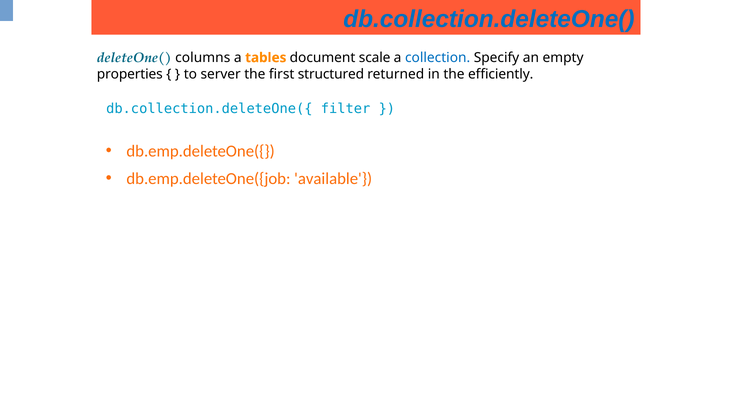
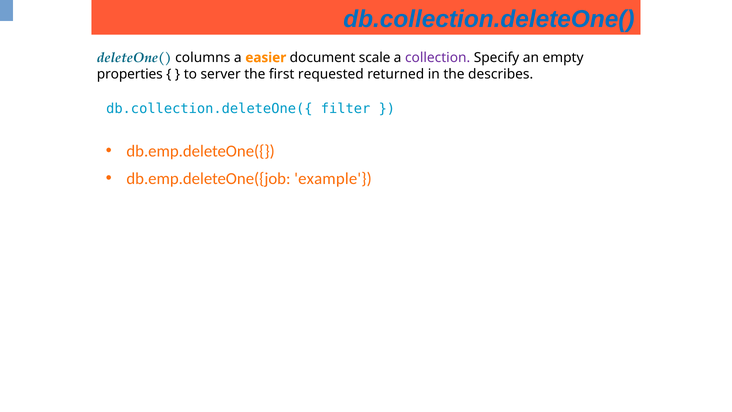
tables: tables -> easier (266, 58)
collection colour: blue -> purple (438, 58)
structured: structured -> requested (331, 74)
efficiently: efficiently -> describes (501, 74)
available: available -> example (333, 179)
